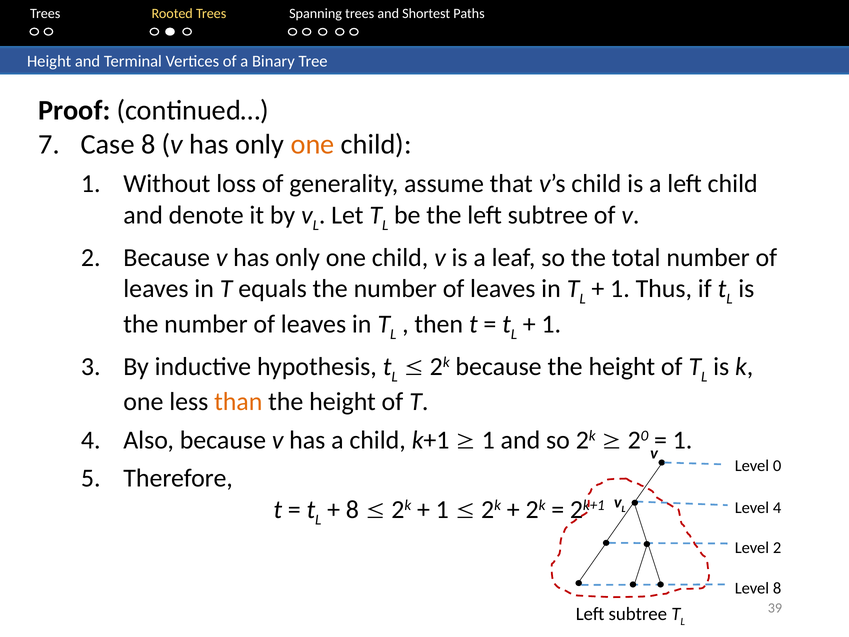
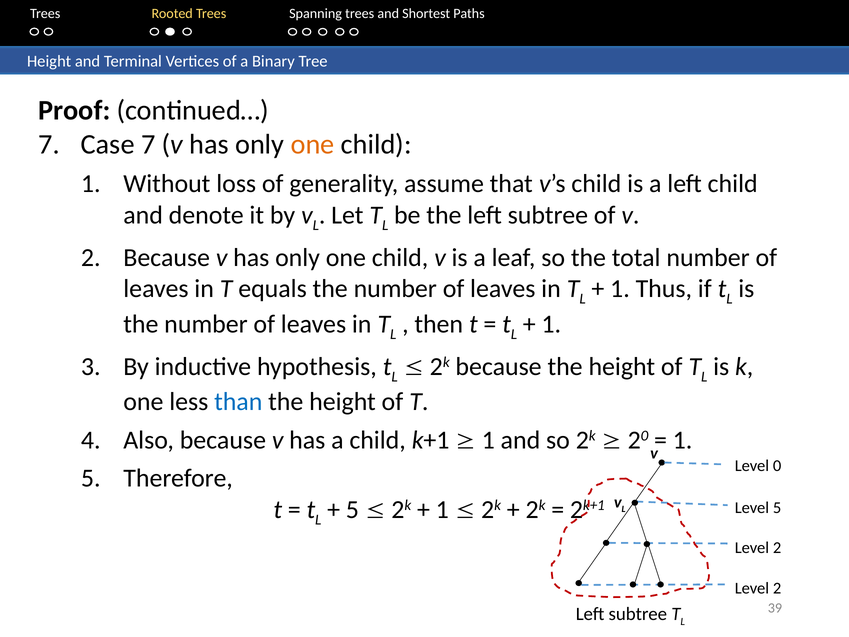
Case 8: 8 -> 7 (148, 144)
than colour: orange -> blue (238, 402)
8: 8 -> 5 (352, 509)
Level 4: 4 -> 5 (777, 507)
8: 8 -> 2 (777, 588)
